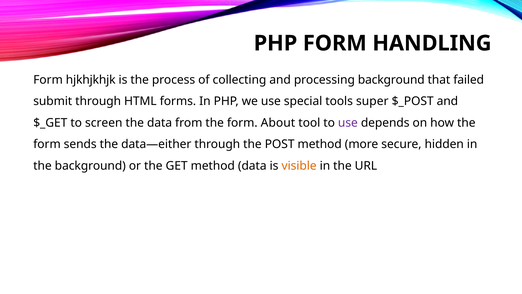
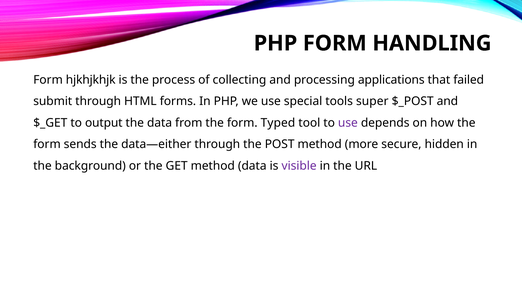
processing background: background -> applications (391, 80)
screen: screen -> output (104, 123)
About: About -> Typed (278, 123)
visible colour: orange -> purple (299, 166)
